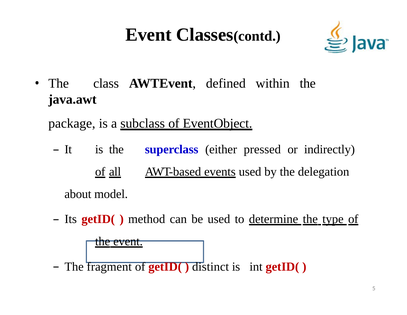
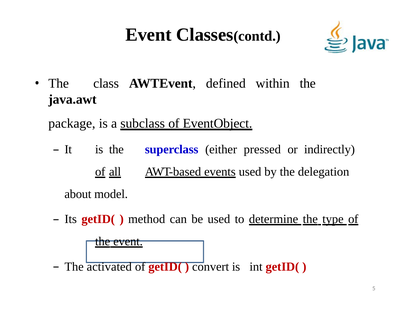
fragment: fragment -> activated (109, 266)
distinct: distinct -> convert (211, 266)
